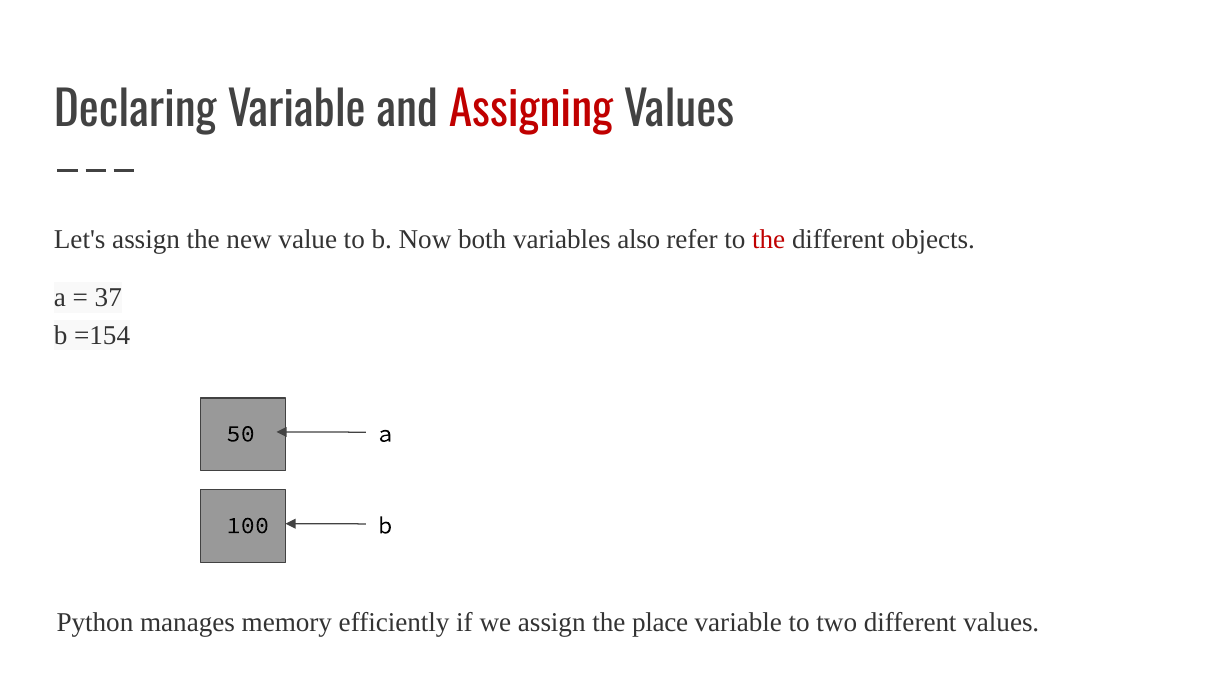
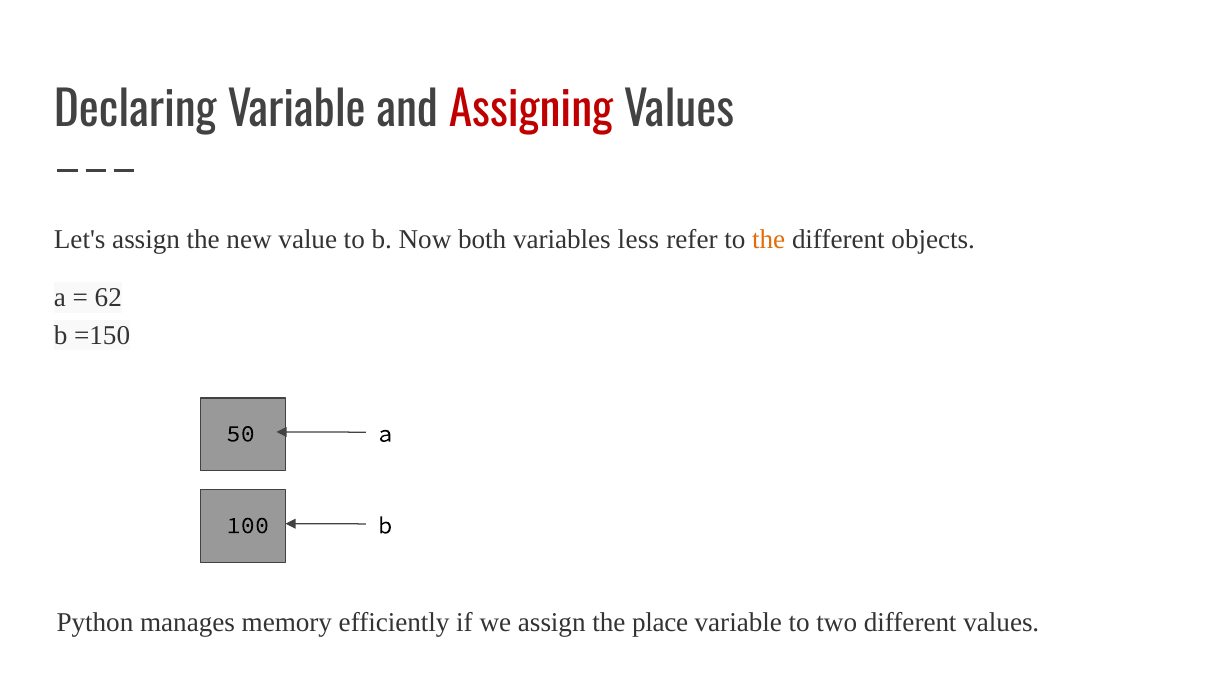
also: also -> less (638, 240)
the colour: red -> orange (769, 240)
37: 37 -> 62 (108, 298)
=154: =154 -> =150 (102, 335)
